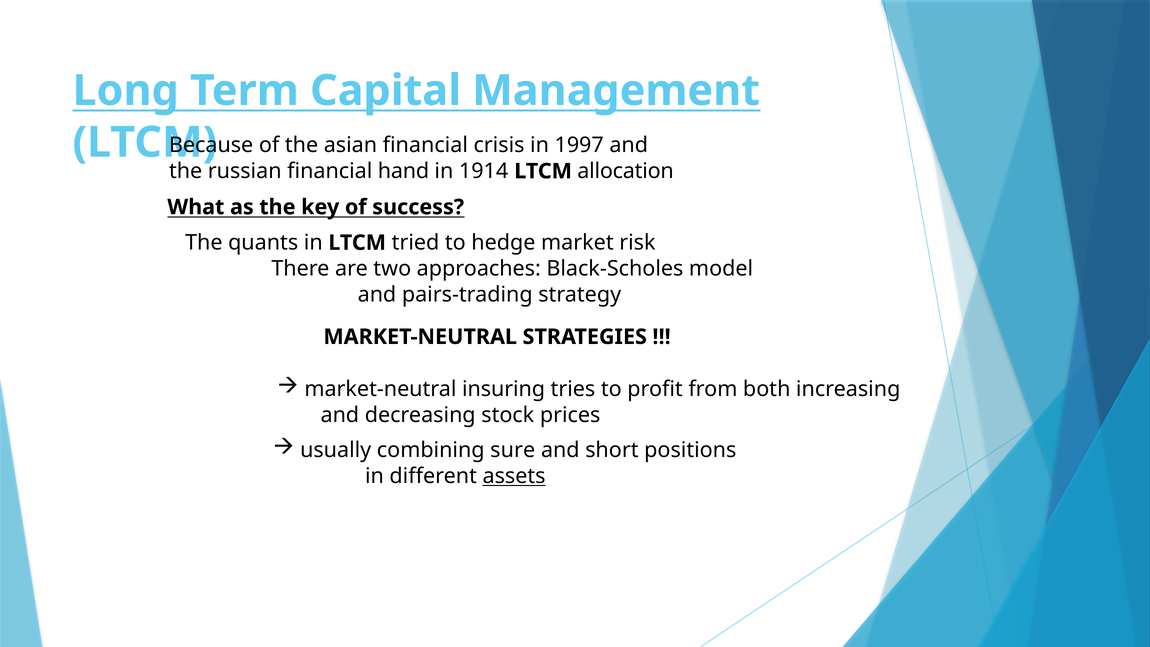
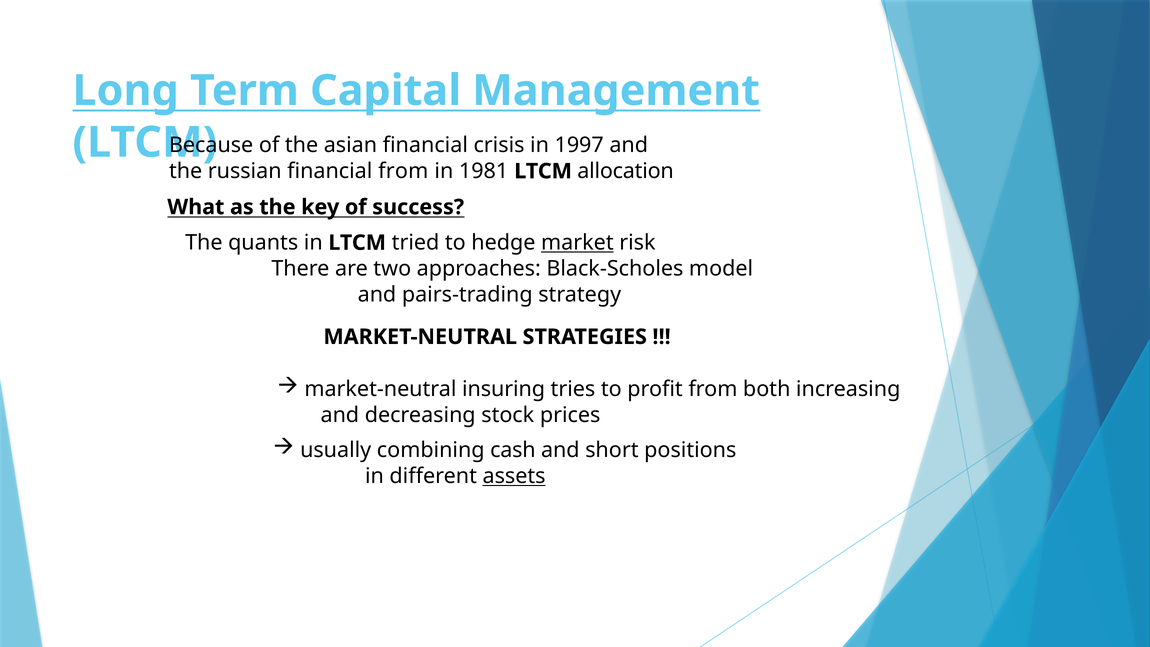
financial hand: hand -> from (403, 171)
1914: 1914 -> 1981 (484, 171)
market underline: none -> present (577, 243)
sure: sure -> cash (513, 450)
